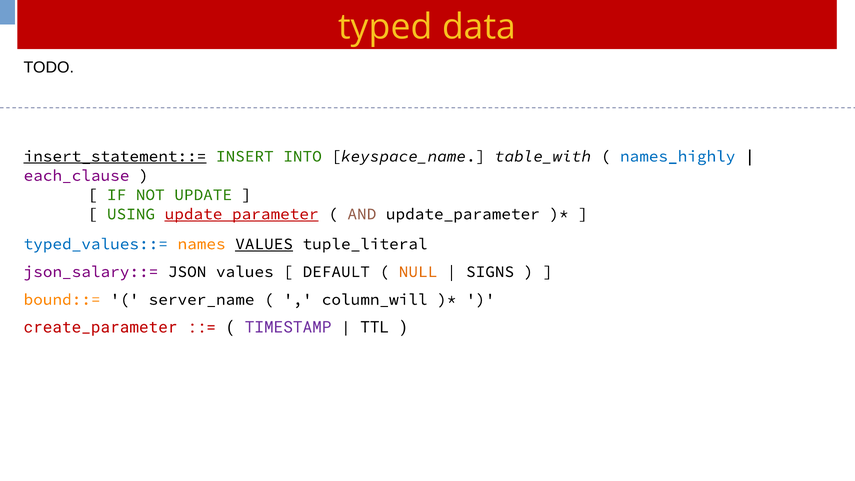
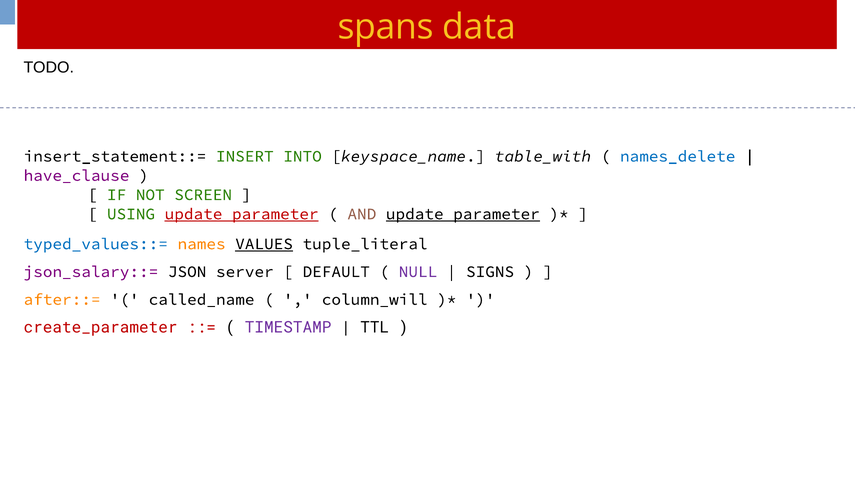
typed: typed -> spans (386, 27)
insert_statement::= underline: present -> none (115, 156)
names_highly: names_highly -> names_delete (678, 156)
each_clause: each_clause -> have_clause (77, 175)
UPDATE: UPDATE -> SCREEN (203, 195)
update_parameter underline: none -> present (463, 214)
JSON values: values -> server (245, 272)
NULL colour: orange -> purple (418, 272)
bound::=: bound::= -> after::= (62, 299)
server_name: server_name -> called_name (202, 299)
